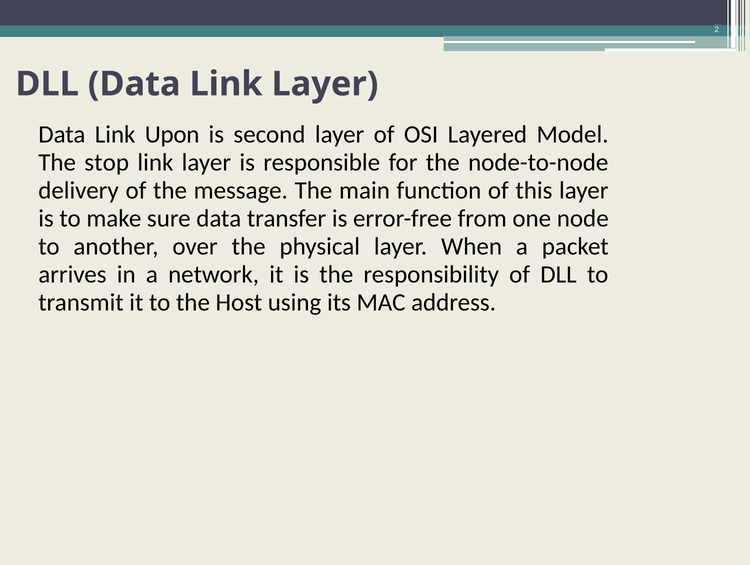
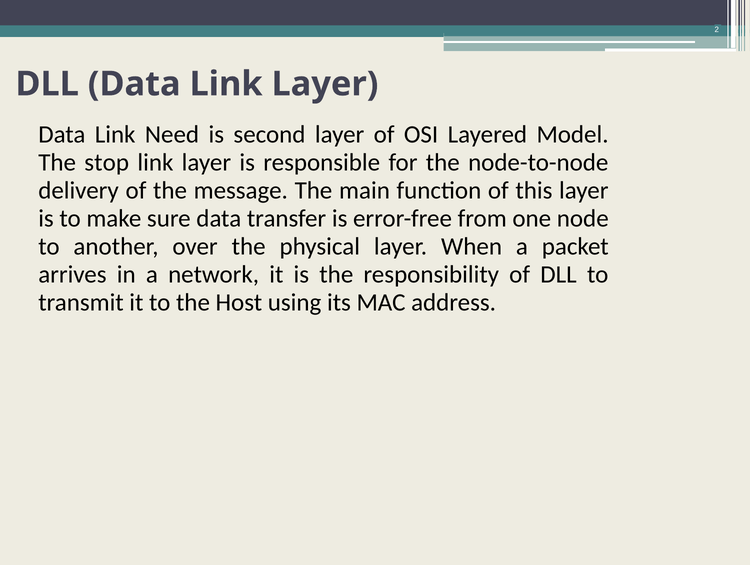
Upon: Upon -> Need (172, 134)
